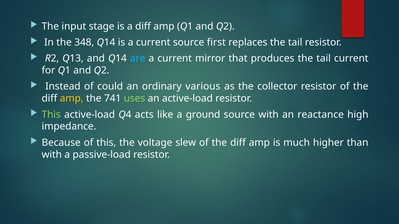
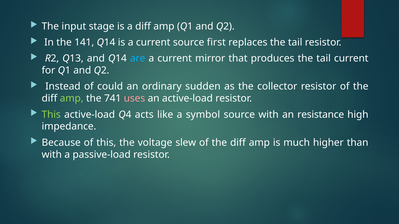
348: 348 -> 141 (84, 42)
various: various -> sudden (203, 87)
amp colour: yellow -> light green (72, 99)
uses colour: light green -> pink (134, 99)
ground: ground -> symbol (203, 115)
reactance: reactance -> resistance (321, 115)
